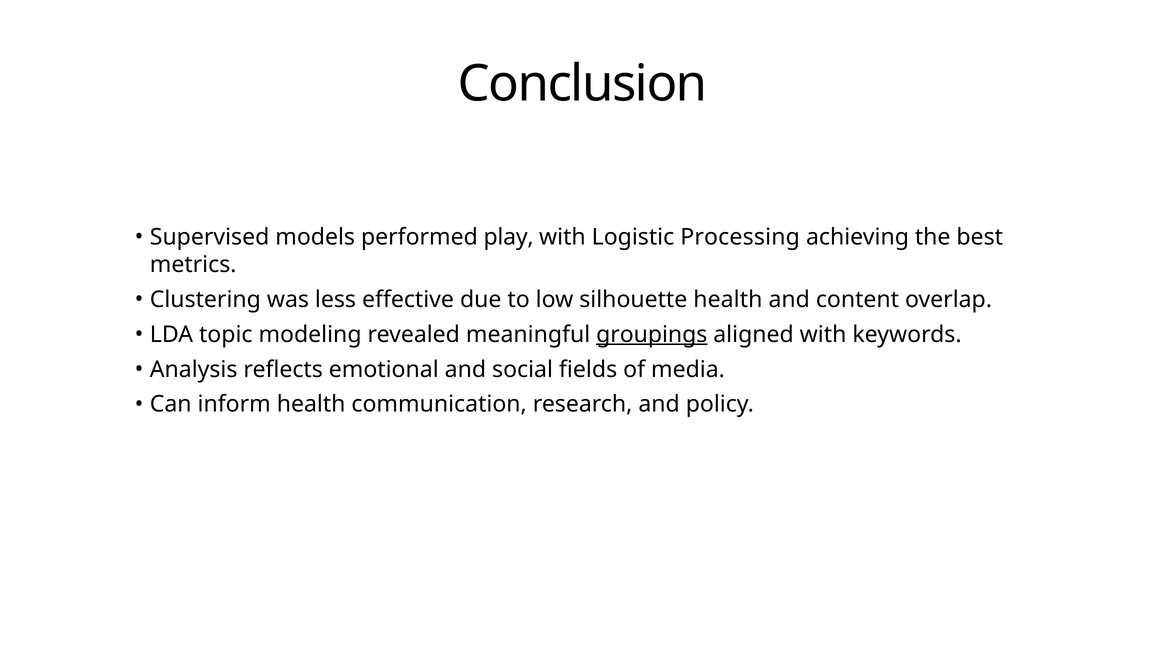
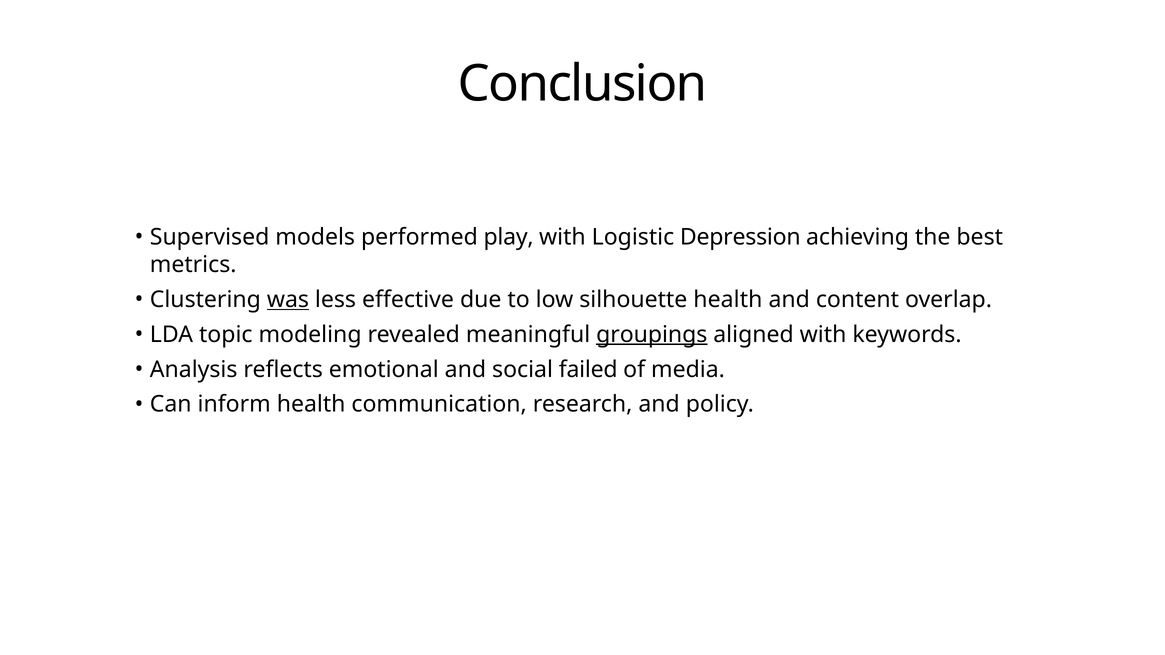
Processing: Processing -> Depression (740, 237)
was underline: none -> present (288, 300)
fields: fields -> failed (588, 370)
